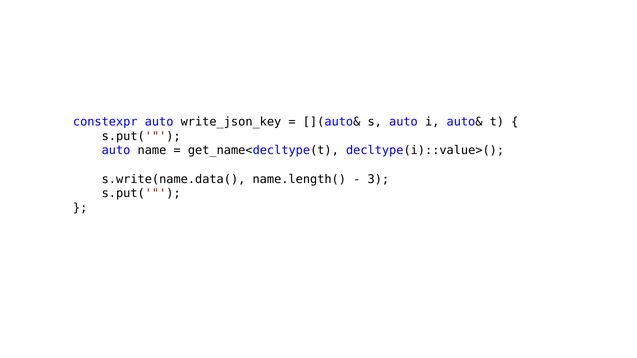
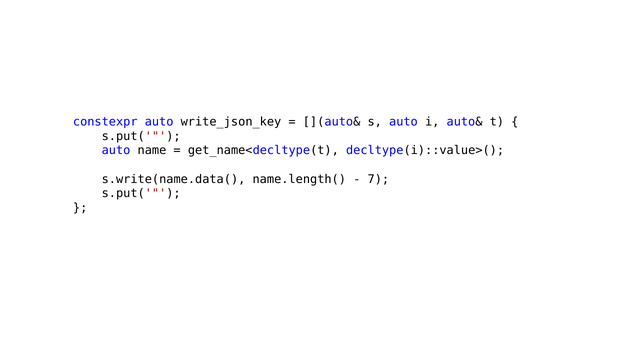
3: 3 -> 7 (378, 179)
